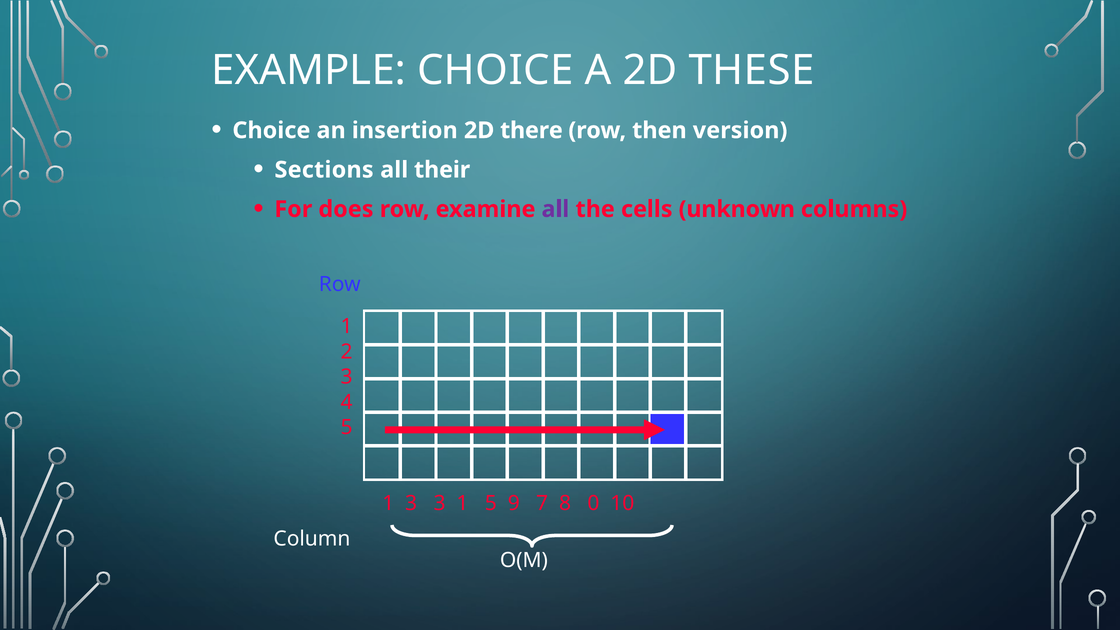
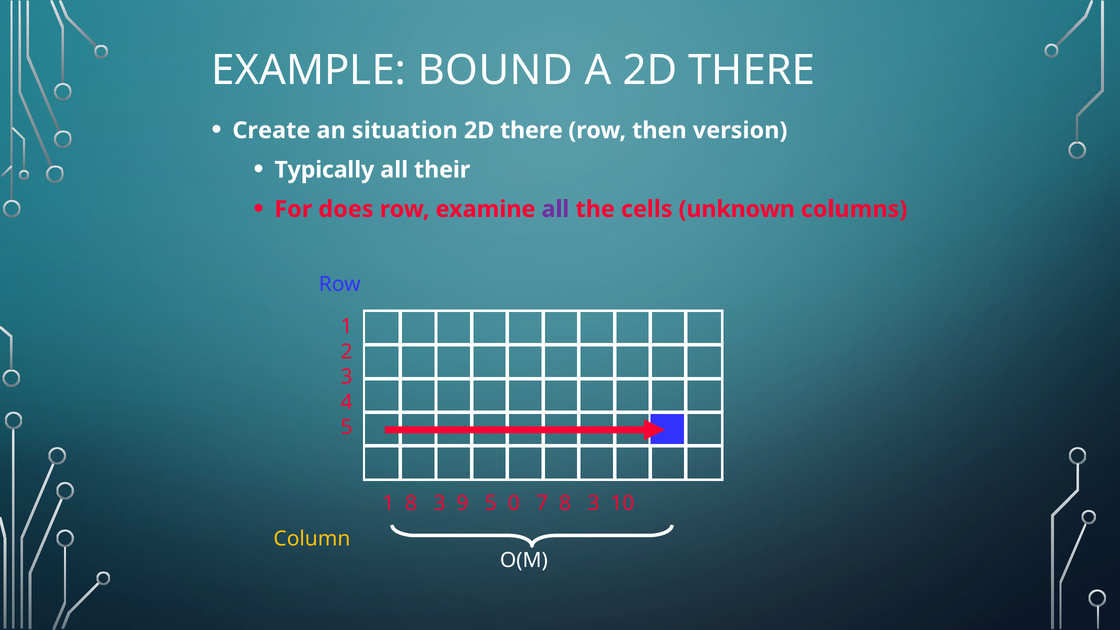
EXAMPLE CHOICE: CHOICE -> BOUND (495, 71)
A 2D THESE: THESE -> THERE (752, 71)
Choice: Choice -> Create (271, 130)
insertion: insertion -> situation (405, 130)
Sections: Sections -> Typically (324, 170)
1 3: 3 -> 8 (411, 503)
3 1: 1 -> 9 (462, 503)
9: 9 -> 0 (514, 503)
7 8 0: 0 -> 3 (593, 503)
Column colour: white -> yellow (312, 539)
